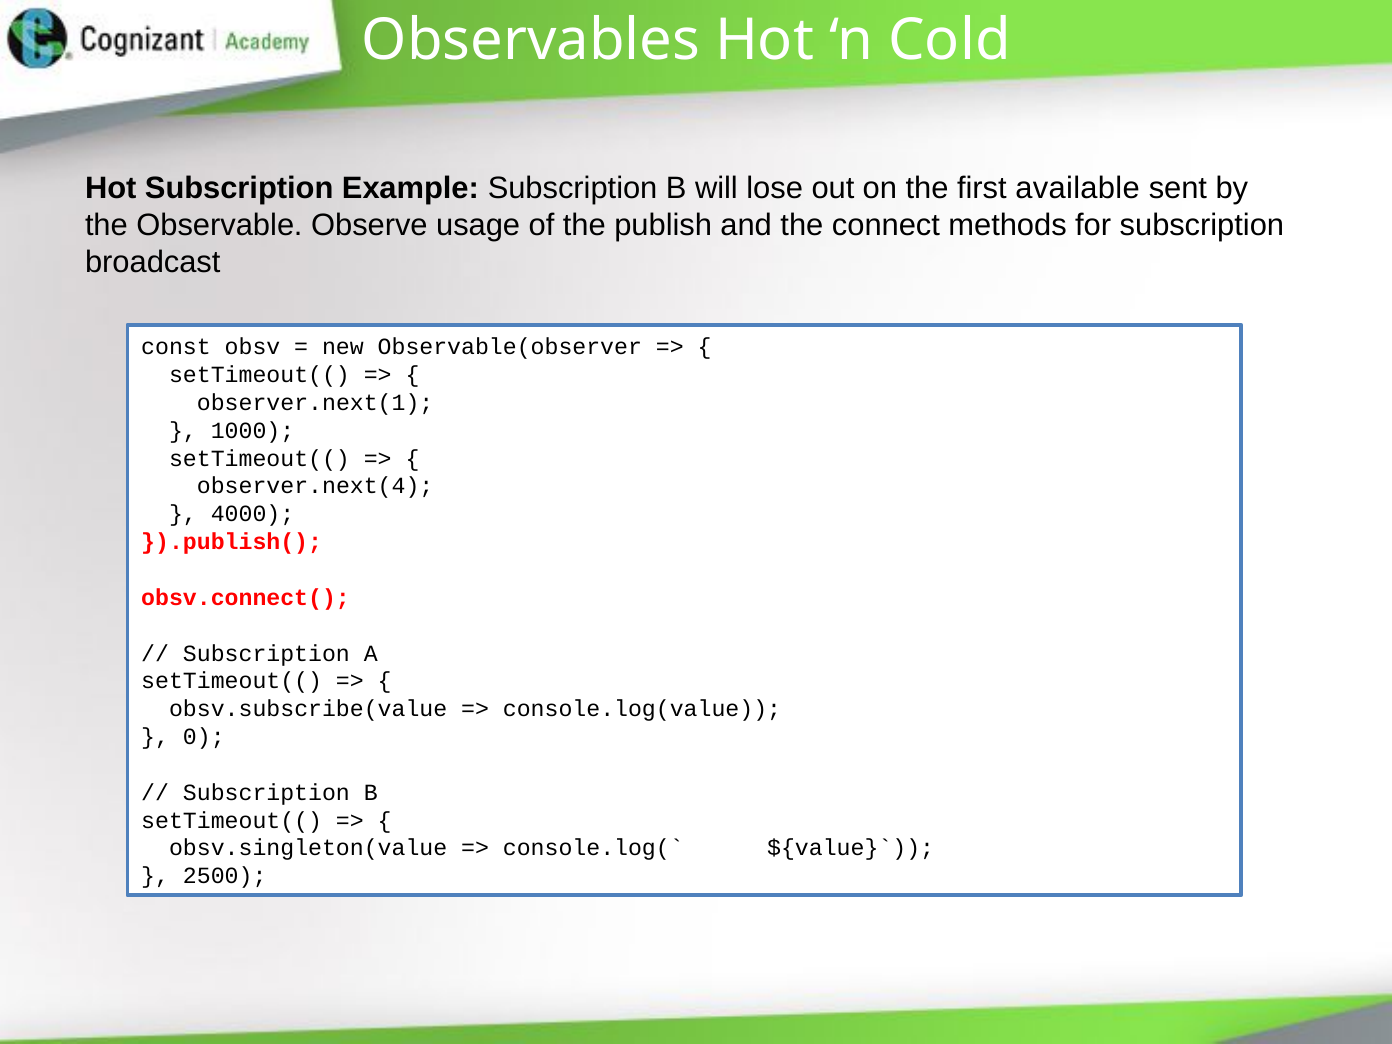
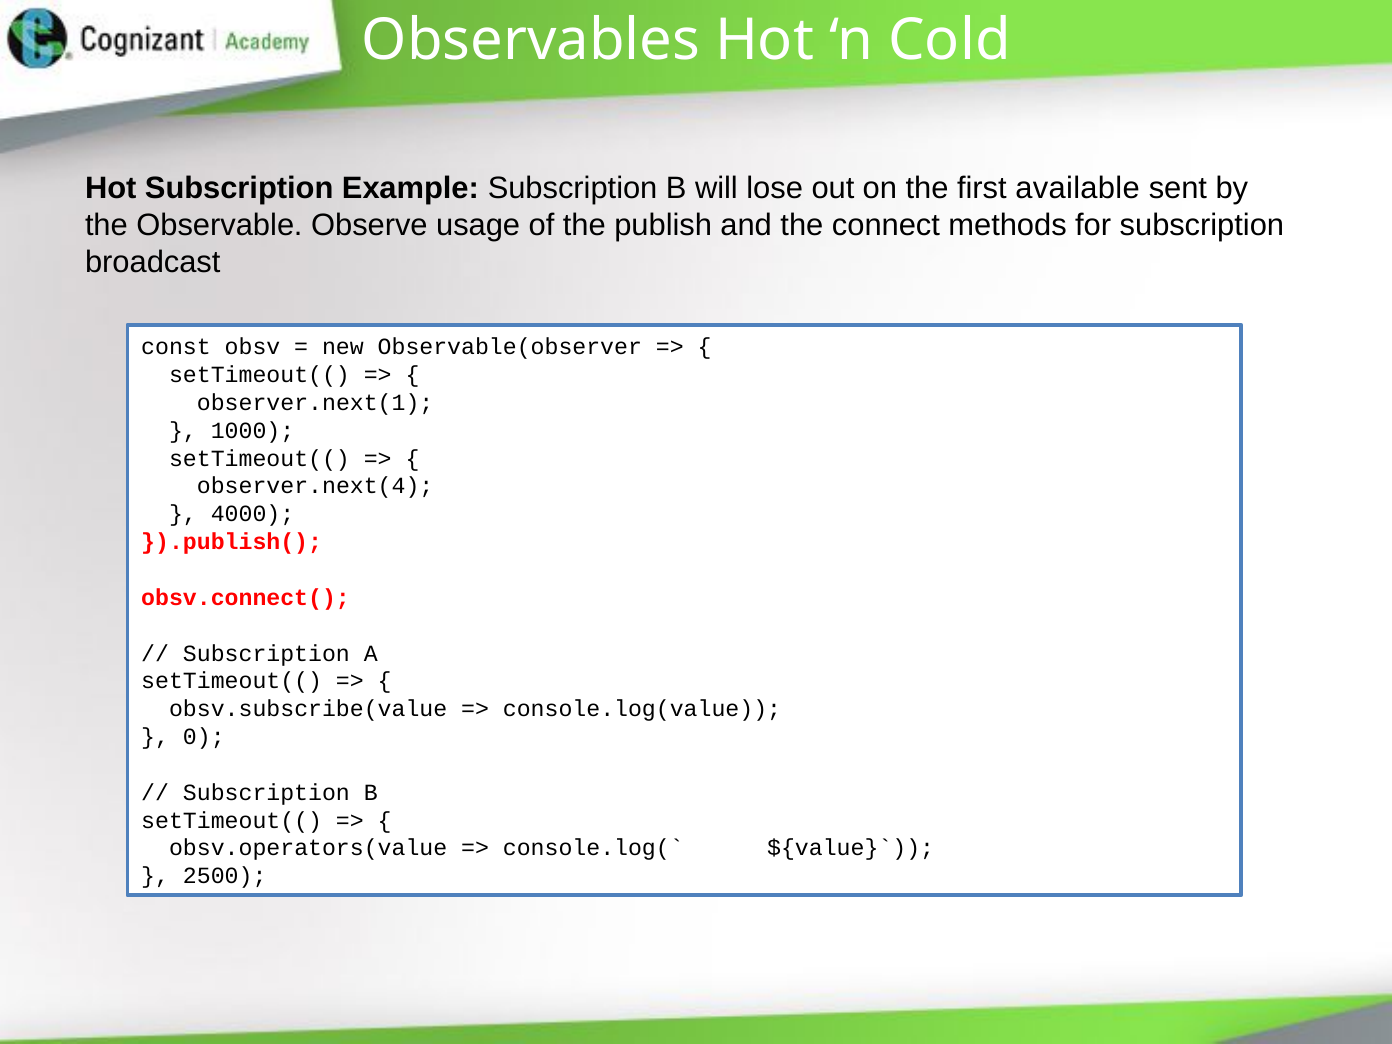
obsv.singleton(value: obsv.singleton(value -> obsv.operators(value (308, 848)
